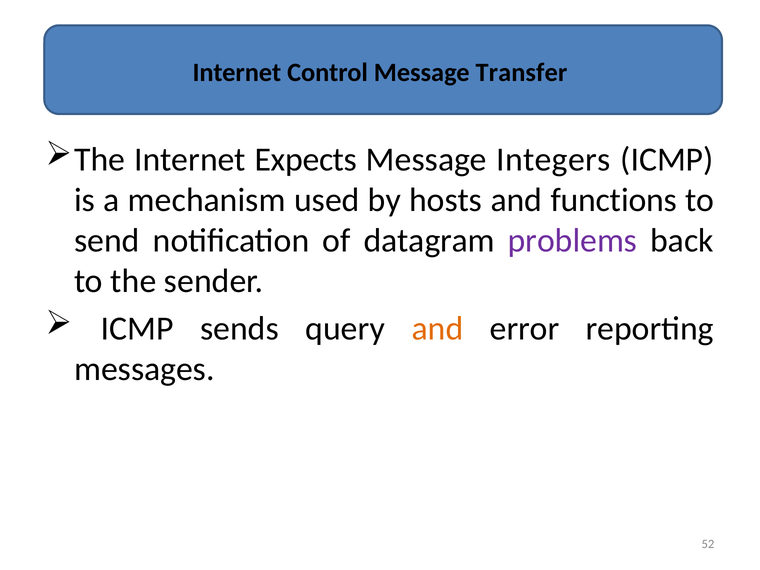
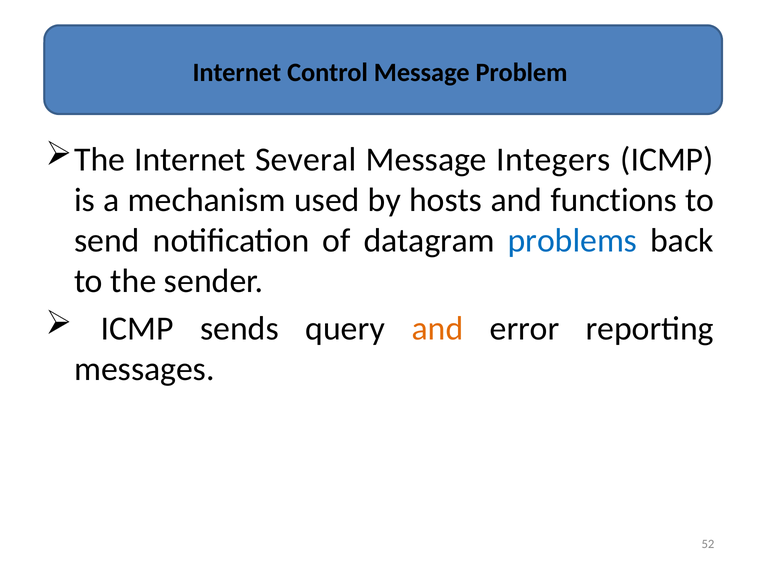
Transfer: Transfer -> Problem (522, 73)
Expects: Expects -> Several (306, 159)
problems colour: purple -> blue (572, 241)
